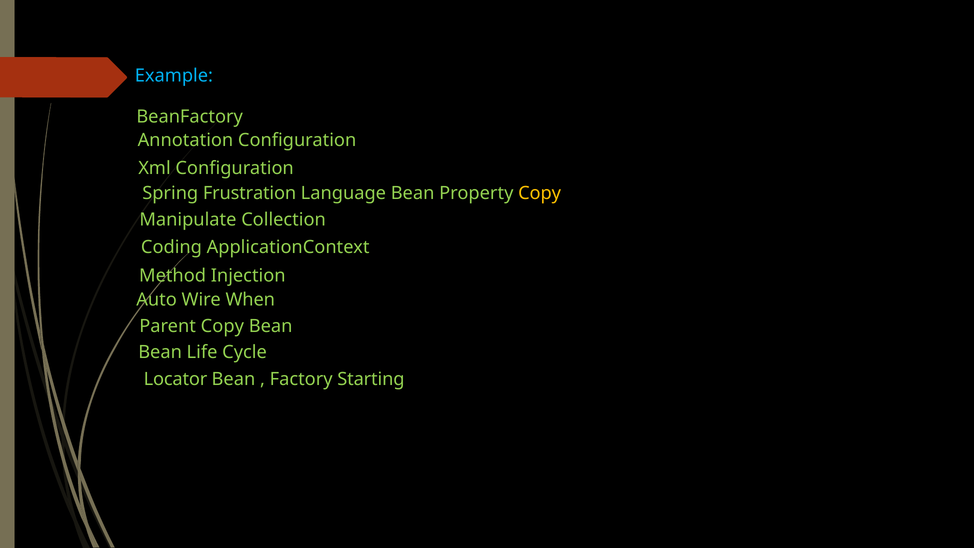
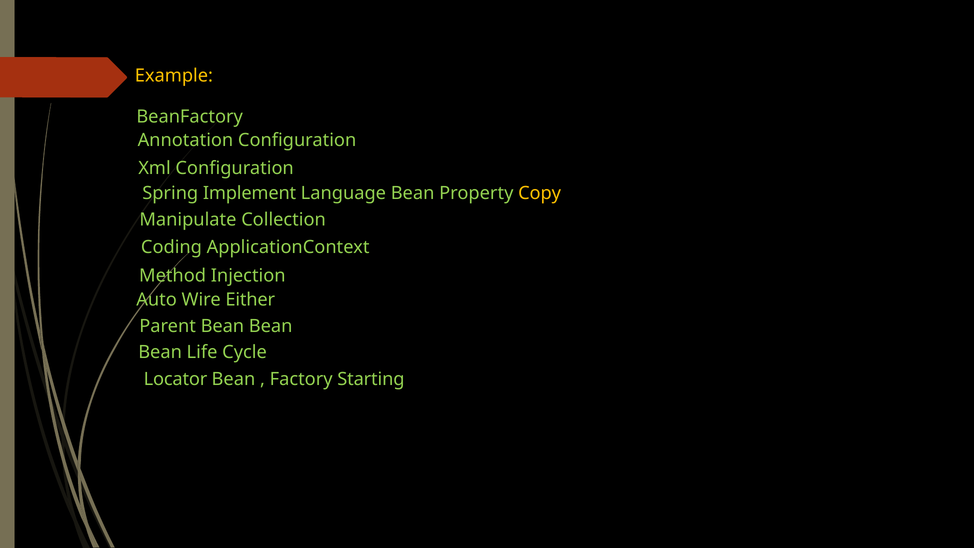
Example colour: light blue -> yellow (174, 76)
Frustration: Frustration -> Implement (250, 193)
When: When -> Either (250, 300)
Parent Copy: Copy -> Bean (222, 326)
